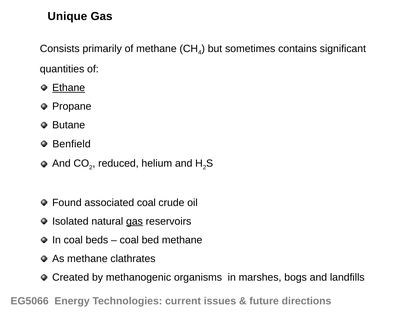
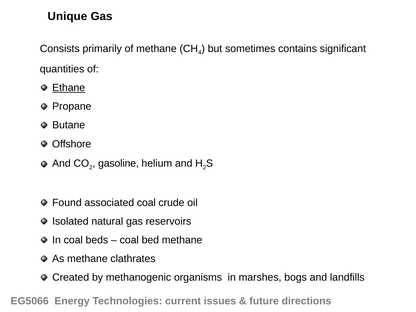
Benfield: Benfield -> Offshore (72, 144)
reduced: reduced -> gasoline (118, 163)
gas underline: present -> none (134, 221)
